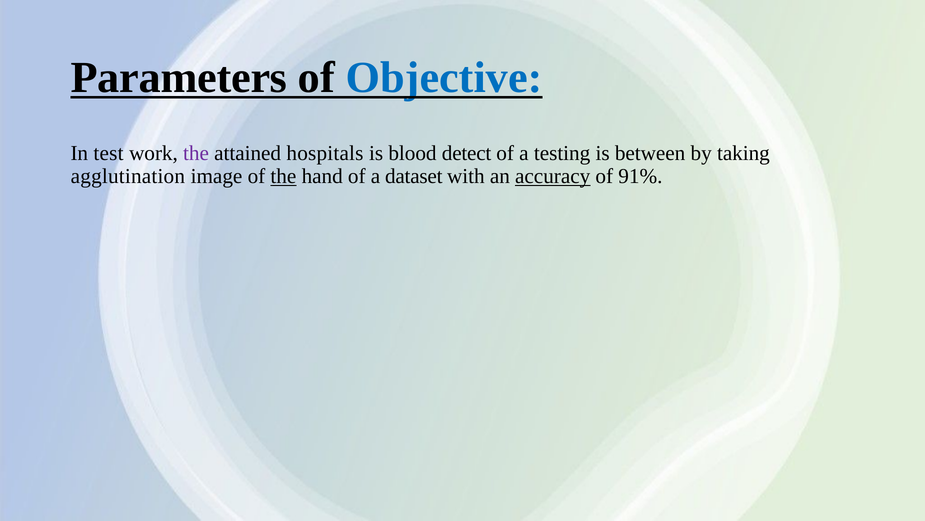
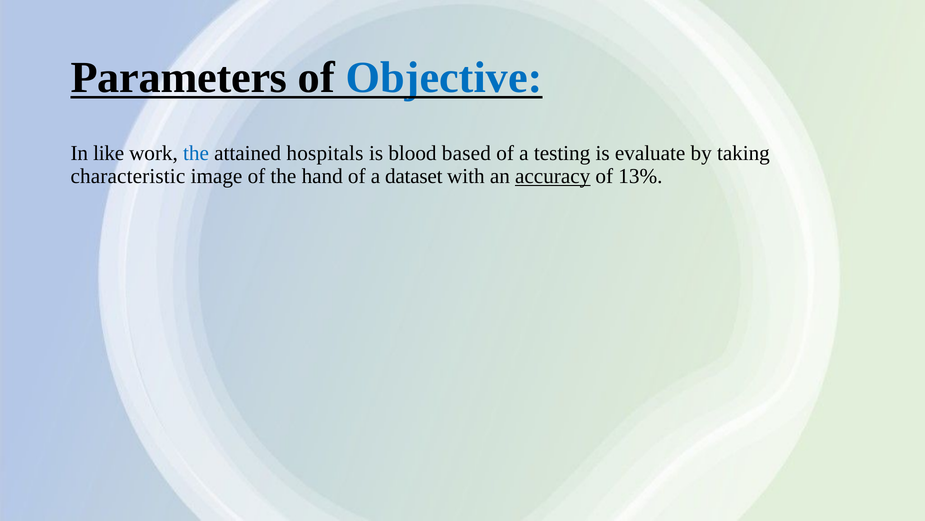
test: test -> like (109, 153)
the colour: purple -> blue (196, 153)
detect: detect -> based (466, 153)
between: between -> evaluate (650, 153)
agglutination: agglutination -> characteristic (128, 176)
the underline: present -> none (283, 176)
91%: 91% -> 13% (640, 176)
